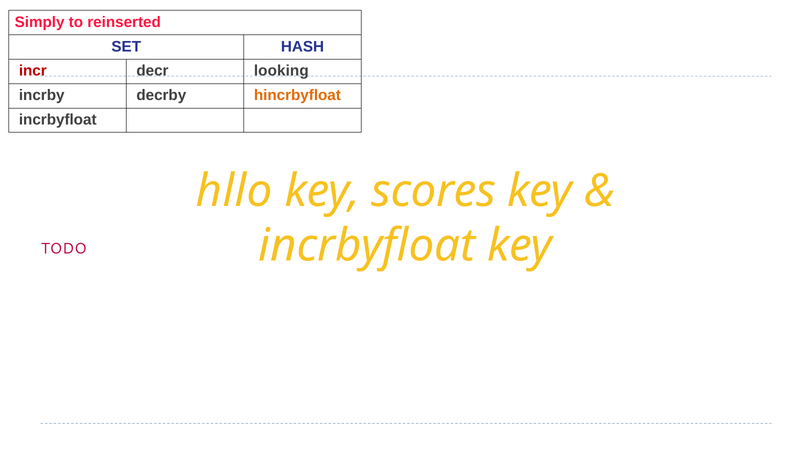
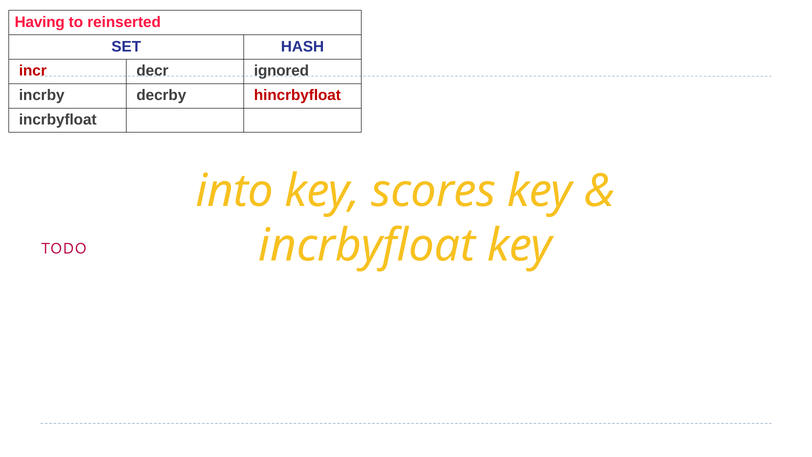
Simply: Simply -> Having (40, 22)
looking: looking -> ignored (281, 71)
hincrbyfloat colour: orange -> red (297, 95)
hllo: hllo -> into (235, 191)
